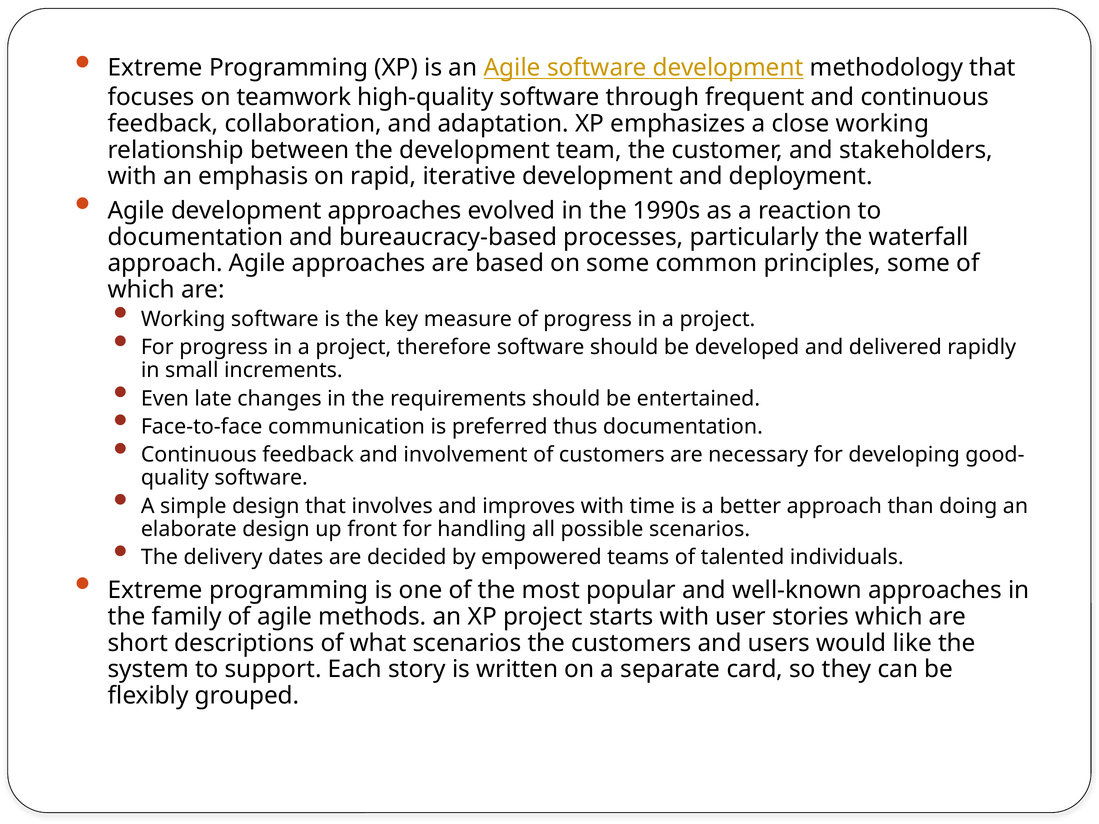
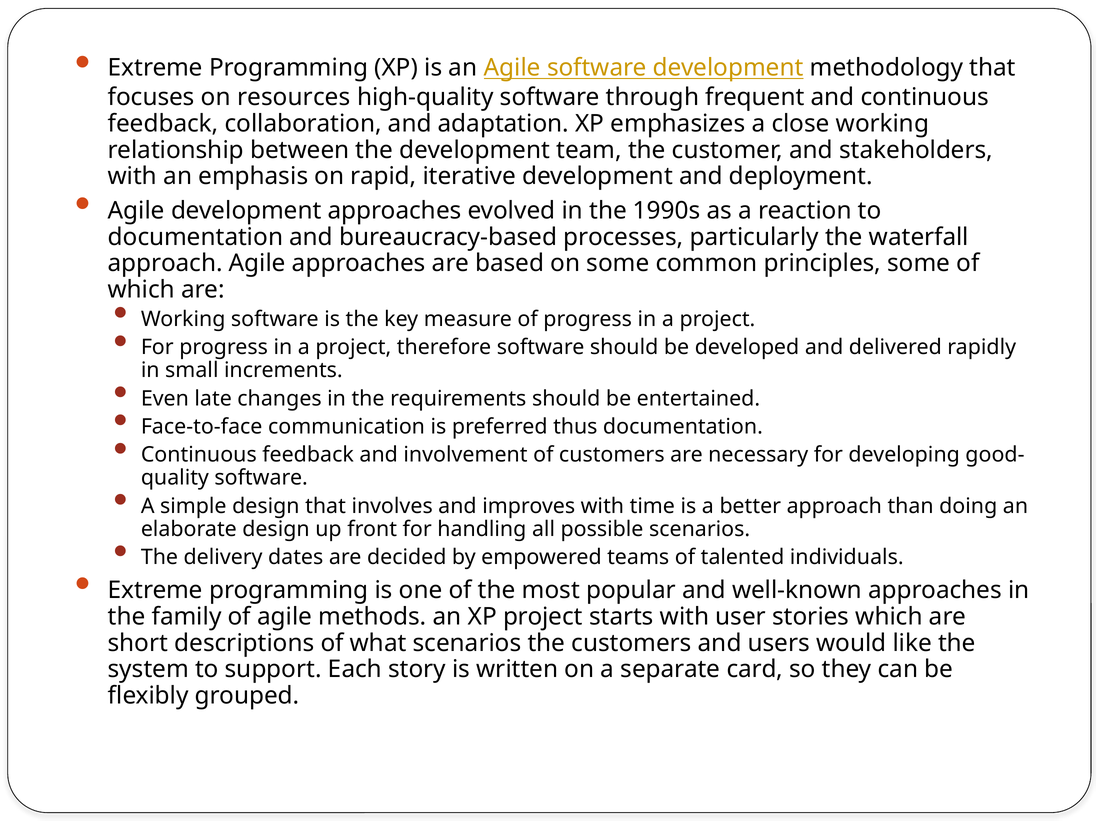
teamwork: teamwork -> resources (294, 97)
